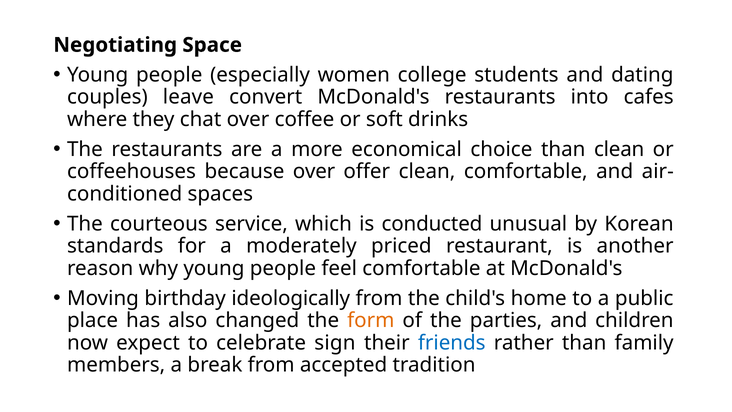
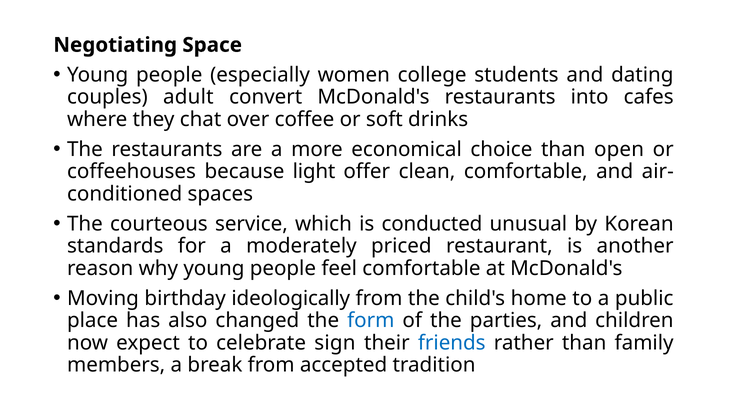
leave: leave -> adult (188, 97)
than clean: clean -> open (619, 149)
because over: over -> light (314, 172)
form colour: orange -> blue (371, 320)
